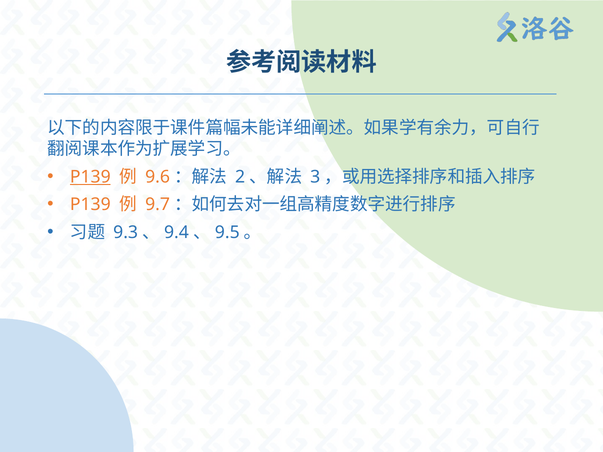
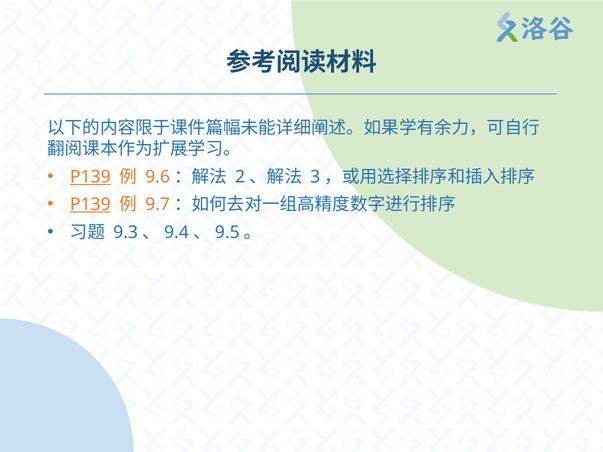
P139 underline: none -> present (90, 205)
